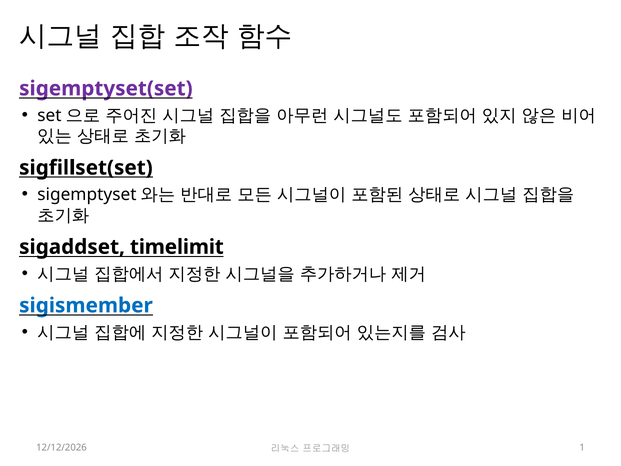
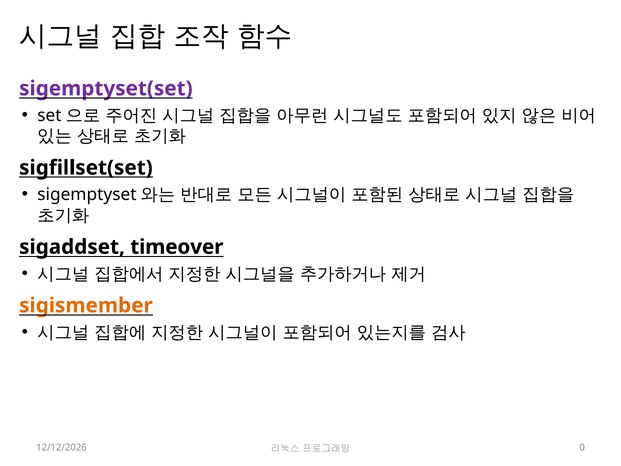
timelimit: timelimit -> timeover (177, 247)
sigismember colour: blue -> orange (86, 305)
1: 1 -> 0 (582, 448)
